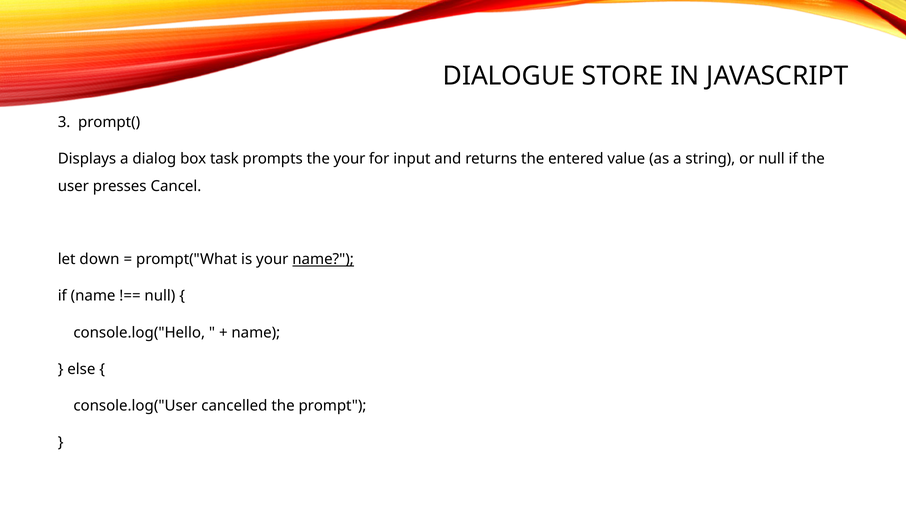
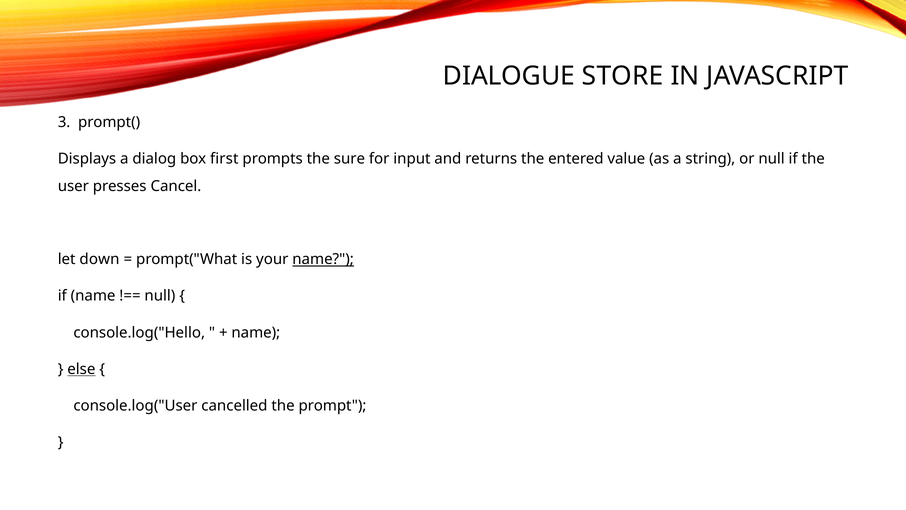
task: task -> first (224, 159)
the your: your -> sure (349, 159)
else underline: none -> present (81, 369)
